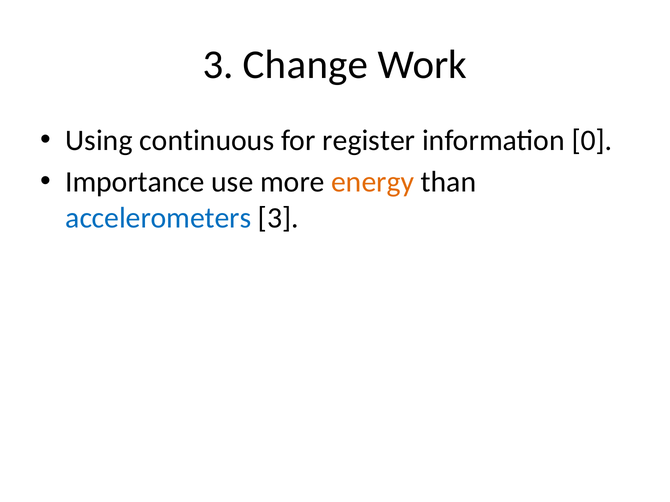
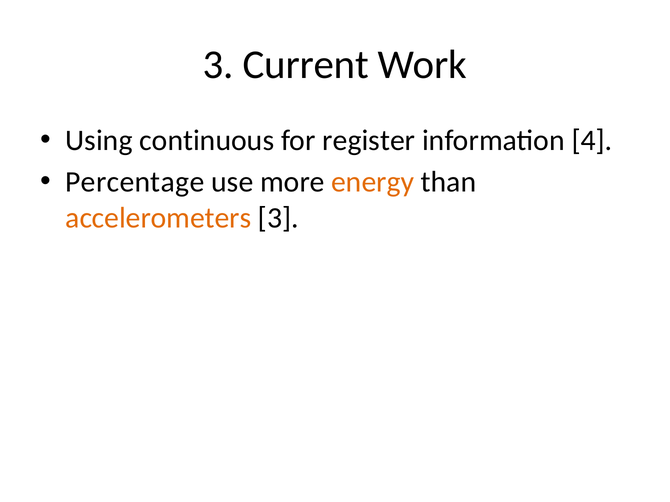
Change: Change -> Current (306, 65)
0: 0 -> 4 (592, 141)
Importance: Importance -> Percentage (135, 182)
accelerometers colour: blue -> orange (158, 218)
